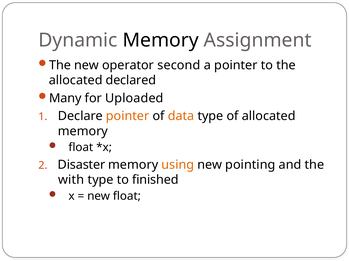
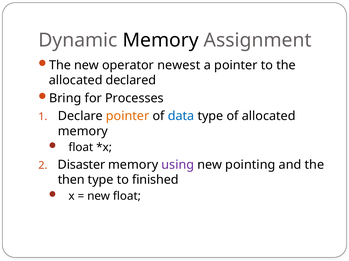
second: second -> newest (179, 65)
Many: Many -> Bring (65, 98)
Uploaded: Uploaded -> Processes (134, 98)
data colour: orange -> blue (181, 116)
using colour: orange -> purple (178, 165)
with: with -> then (71, 180)
